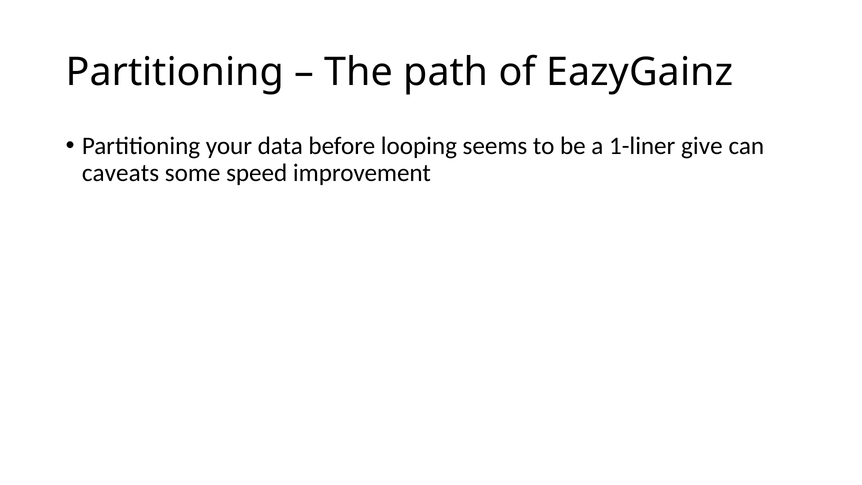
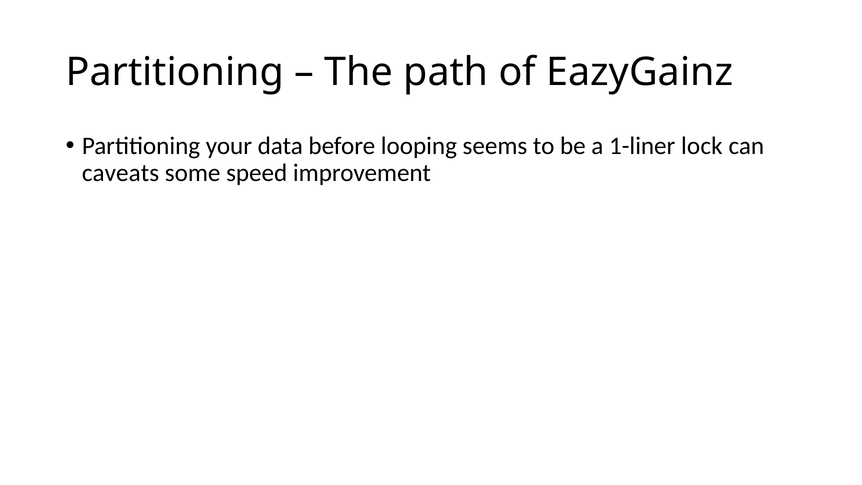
give: give -> lock (702, 146)
